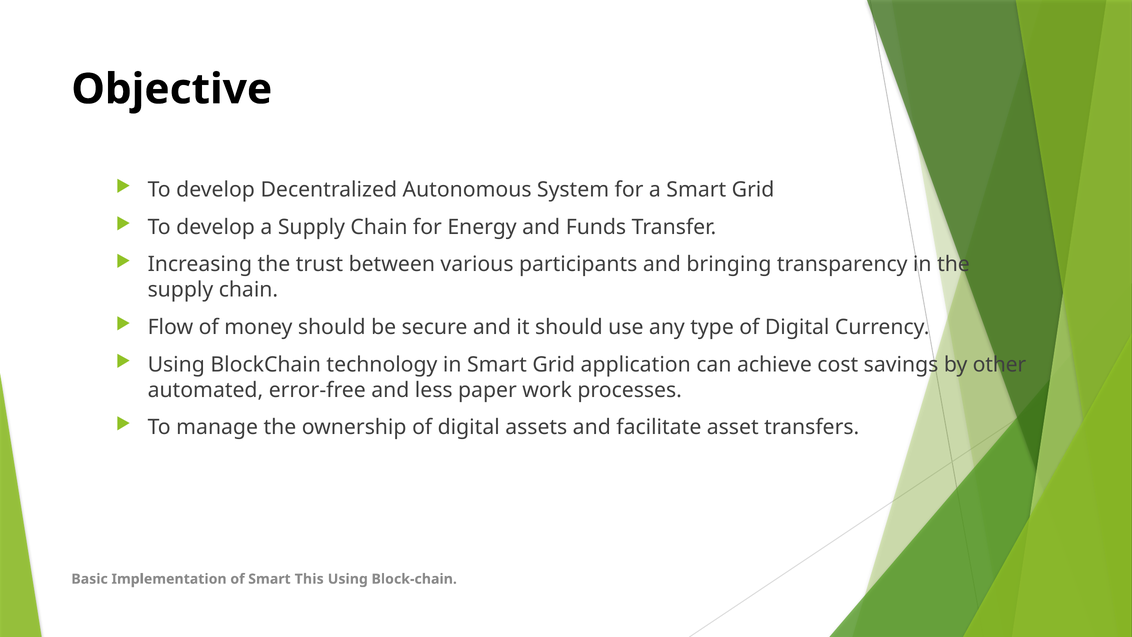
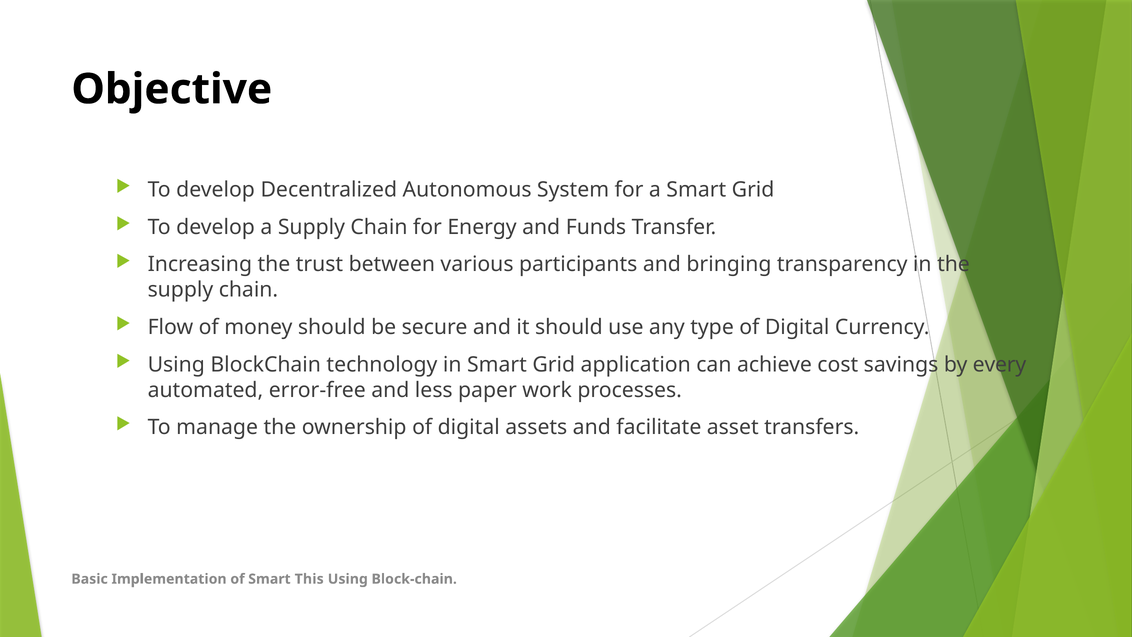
other: other -> every (999, 364)
